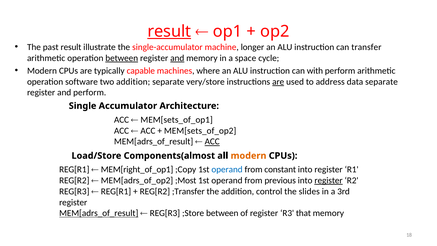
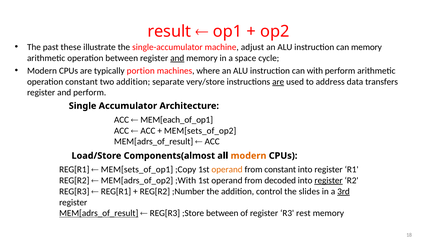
result underline: present -> none (169, 31)
past result: result -> these (71, 47)
longer: longer -> adjust (252, 47)
can transfer: transfer -> memory (366, 47)
between underline: present -> none (122, 58)
capable: capable -> portion (141, 71)
operation software: software -> constant (81, 82)
data separate: separate -> transfers (382, 82)
MEM[sets_of_op1: MEM[sets_of_op1 -> MEM[each_of_op1 (177, 120)
ACC underline: present -> none (212, 142)
MEM[right_of_op1: MEM[right_of_op1 -> MEM[sets_of_op1 (137, 169)
operand colour: blue -> orange (227, 169)
;Most: ;Most -> ;With (186, 180)
previous: previous -> decoded (280, 180)
;Transfer: ;Transfer -> ;Number (188, 191)
3rd underline: none -> present (344, 191)
that: that -> rest (303, 213)
